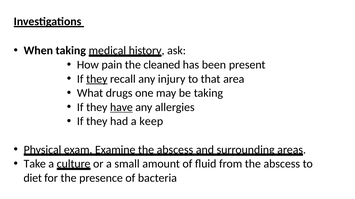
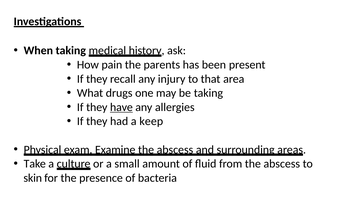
cleaned: cleaned -> parents (162, 65)
they underline: present -> none (97, 79)
diet: diet -> skin (33, 179)
